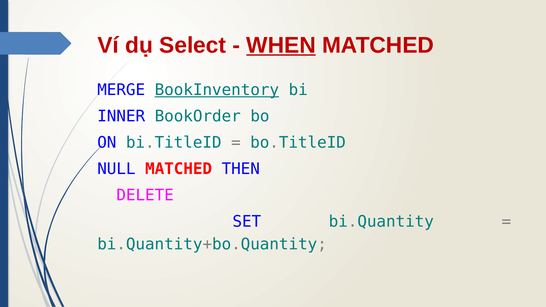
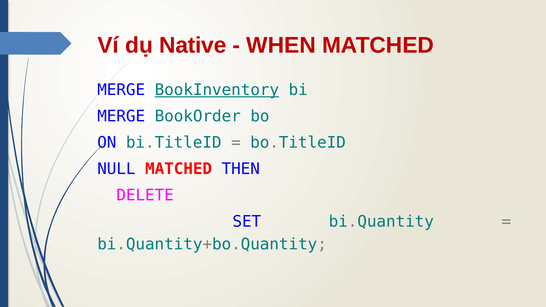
Select: Select -> Native (193, 45)
WHEN underline: present -> none (281, 45)
INNER: INNER -> MERGE (121, 116)
